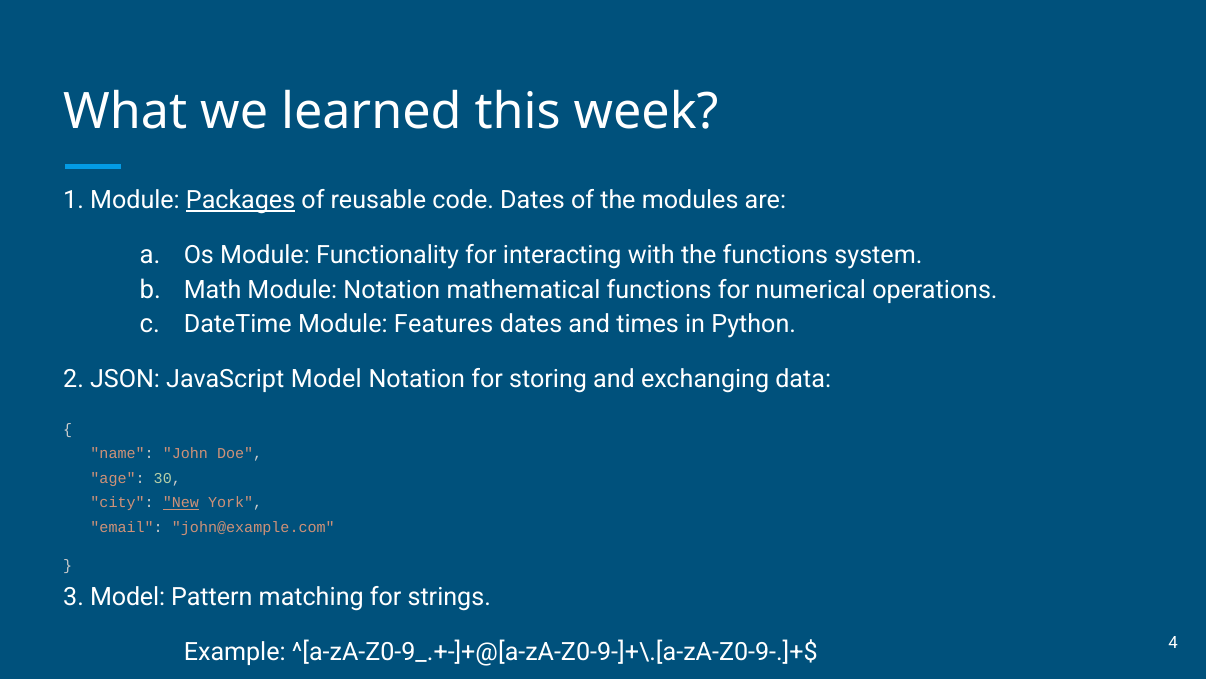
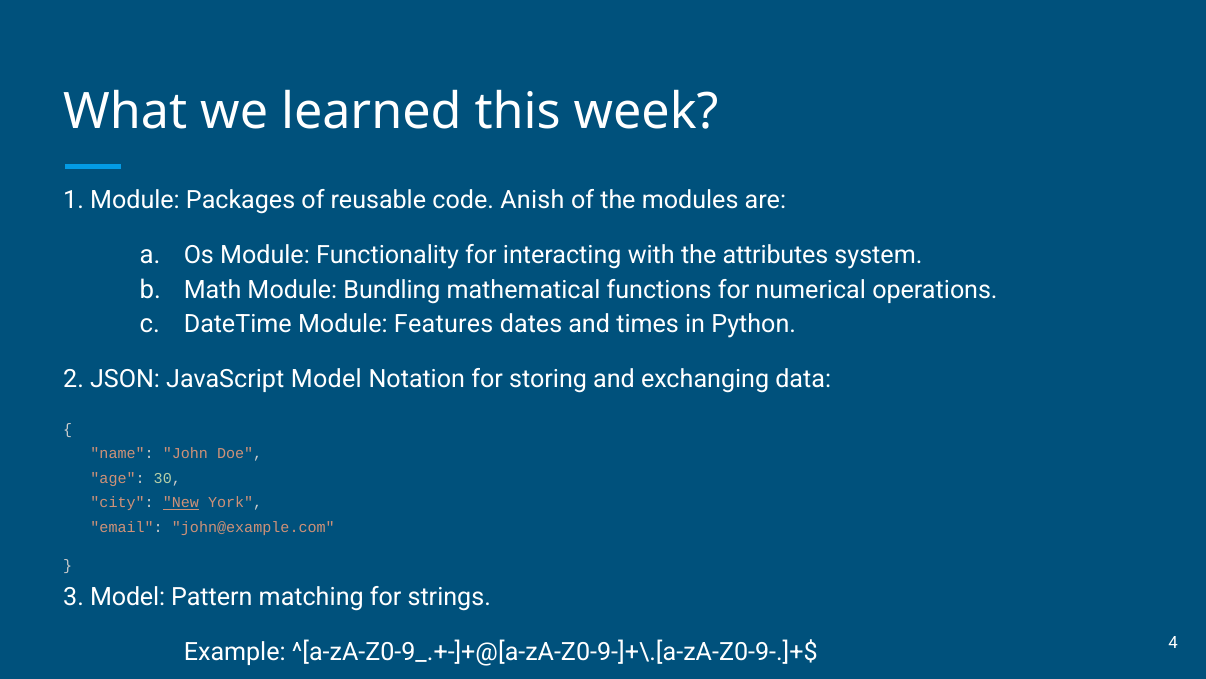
Packages underline: present -> none (241, 200)
code Dates: Dates -> Anish (532, 200)
the functions: functions -> attributes (775, 255)
Module Notation: Notation -> Bundling (392, 290)
